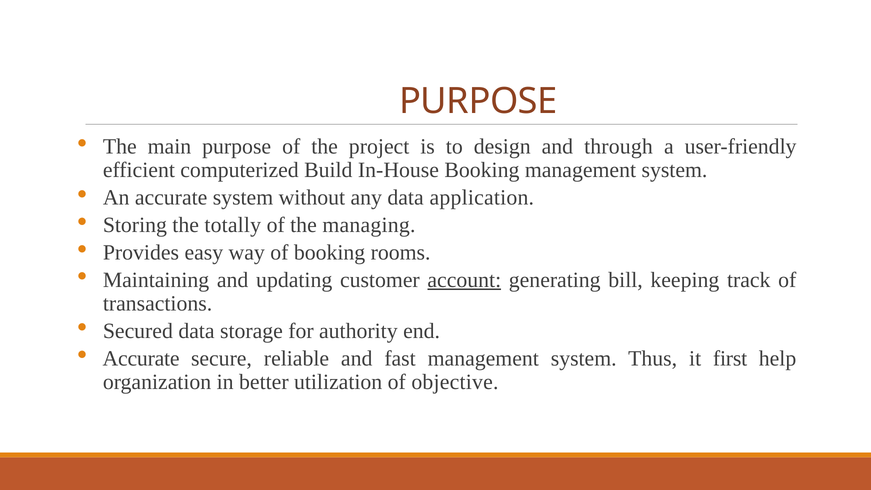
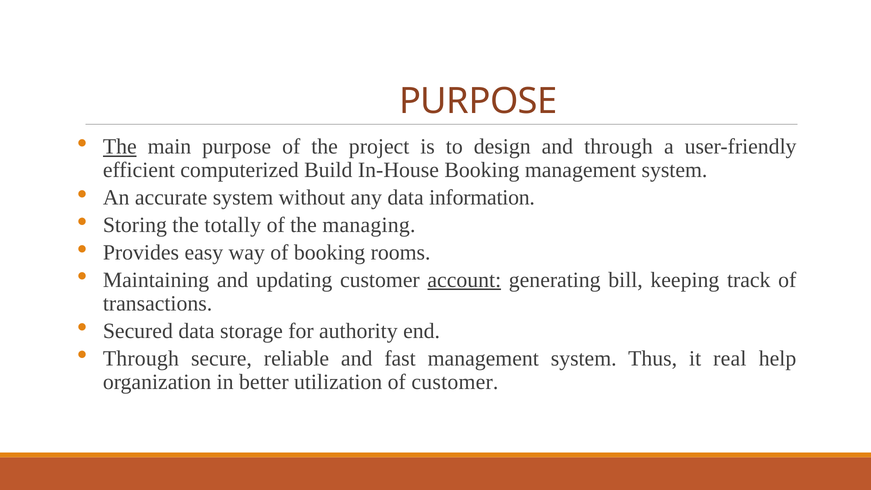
The underline: none -> present (120, 147)
application: application -> information (482, 198)
Accurate: Accurate -> Through (141, 358)
first: first -> real (730, 358)
of objective: objective -> customer (455, 382)
